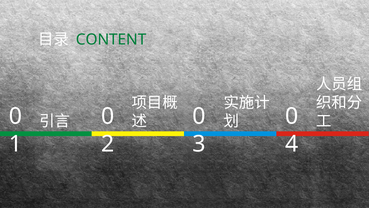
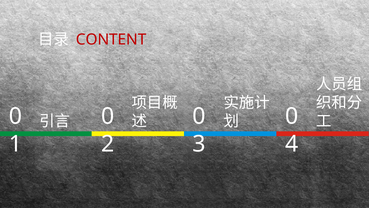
CONTENT colour: green -> red (111, 39)
